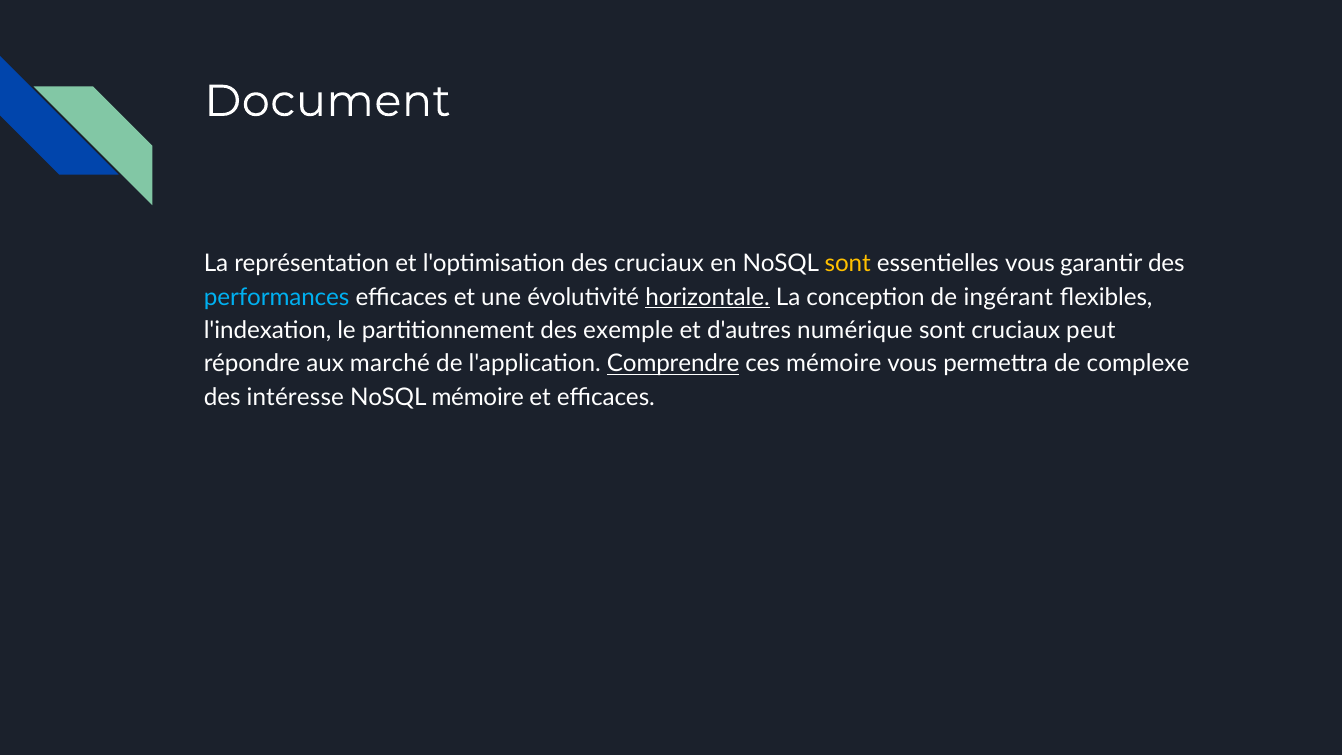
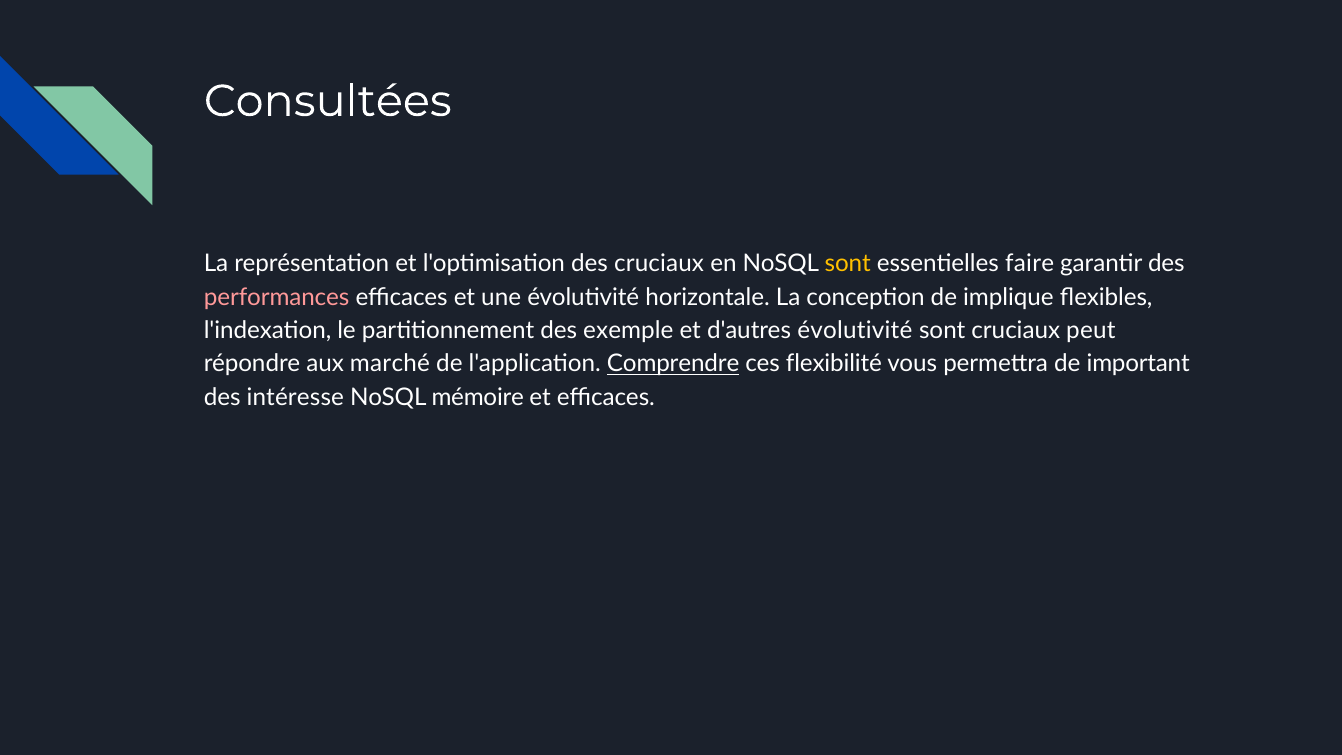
Document: Document -> Consultées (328, 101)
essentielles vous: vous -> faire (1030, 264)
performances colour: light blue -> pink (277, 297)
horizontale underline: present -> none (708, 297)
ingérant: ingérant -> implique (1008, 297)
d'autres numérique: numérique -> évolutivité (855, 331)
ces mémoire: mémoire -> flexibilité (834, 364)
complexe: complexe -> important (1138, 364)
